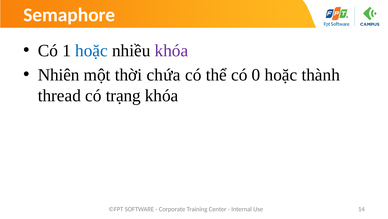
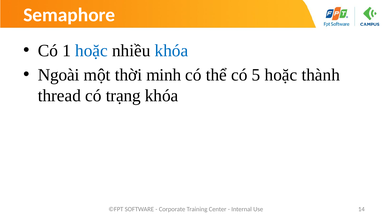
khóa colour: purple -> blue (171, 50)
Nhiên: Nhiên -> Ngoài (59, 75)
chứa: chứa -> minh (164, 75)
0: 0 -> 5 (256, 75)
